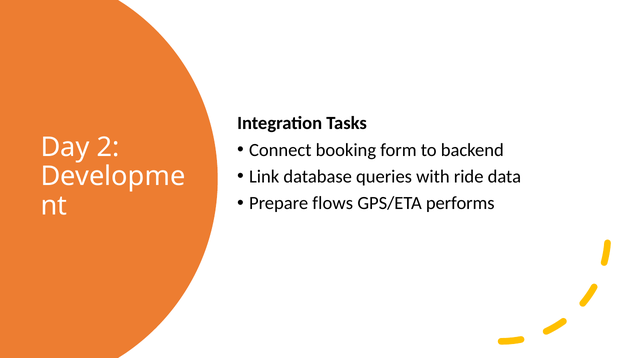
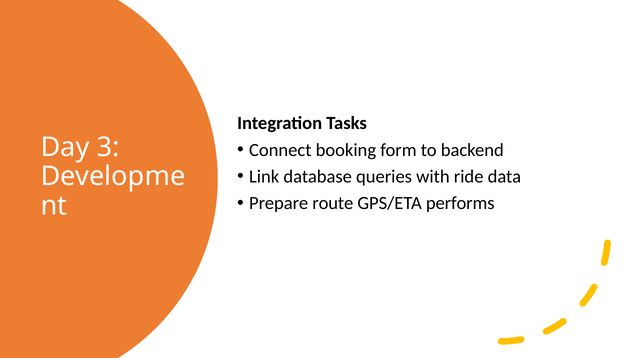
2: 2 -> 3 (108, 147)
flows: flows -> route (333, 203)
